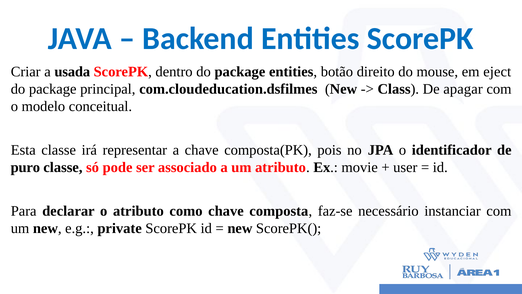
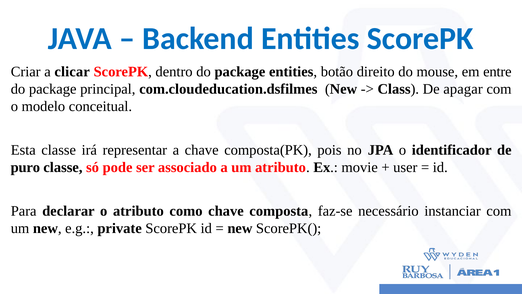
usada: usada -> clicar (72, 72)
eject: eject -> entre (497, 72)
